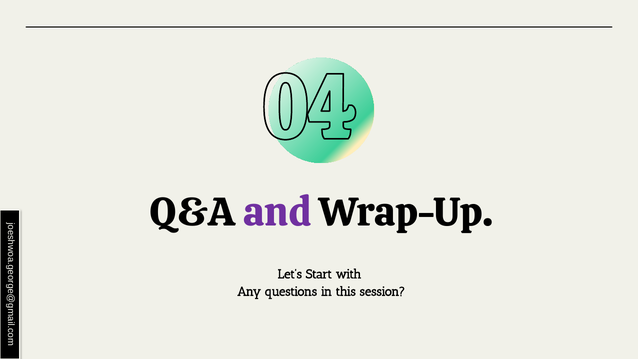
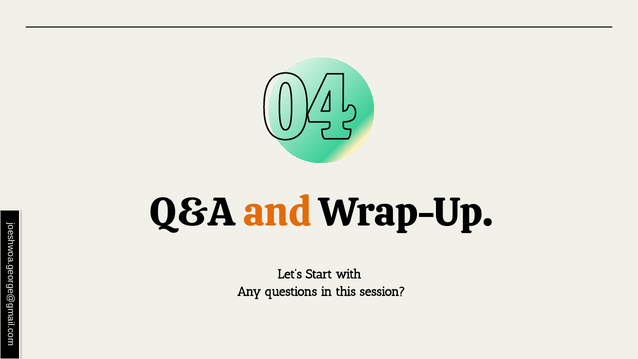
and colour: purple -> orange (277, 213)
